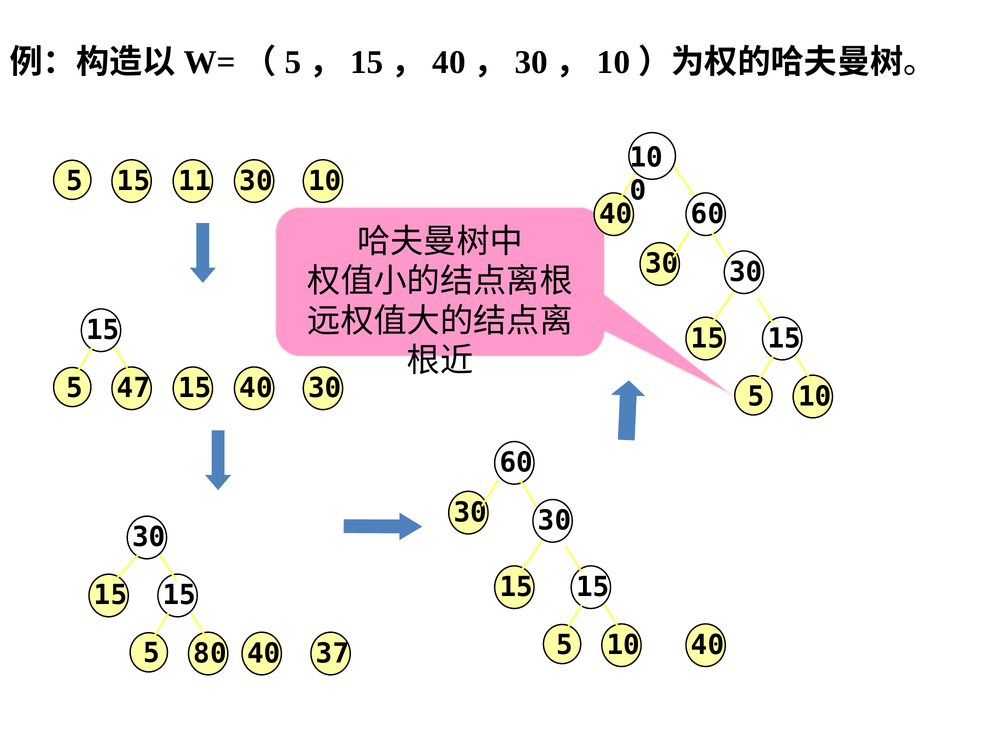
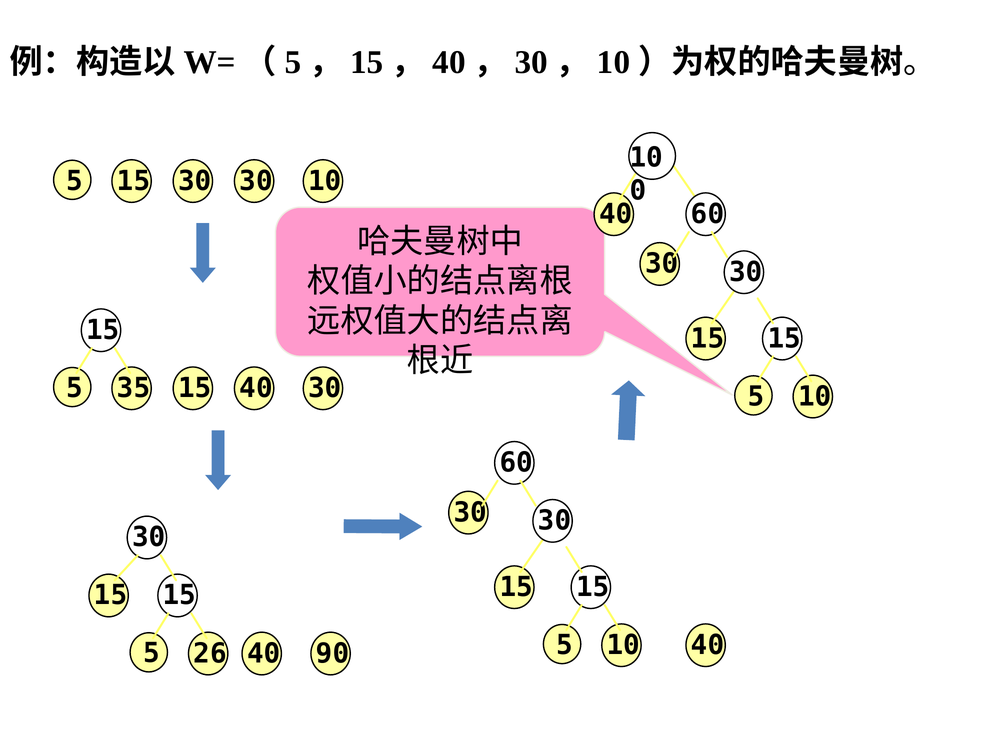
11: 11 -> 30 (195, 181)
47: 47 -> 35 (134, 388)
80: 80 -> 26 (210, 654)
37: 37 -> 90 (333, 654)
